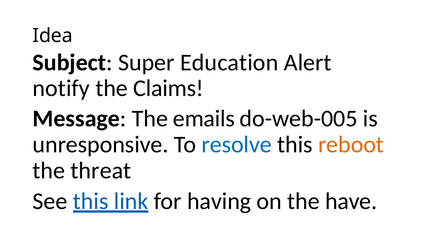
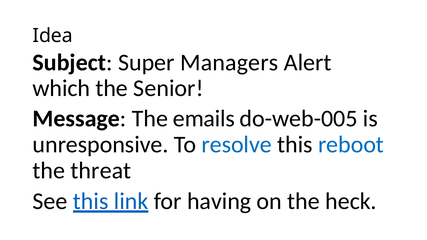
Education: Education -> Managers (229, 62)
notify: notify -> which (61, 88)
Claims: Claims -> Senior (168, 88)
reboot colour: orange -> blue (351, 145)
have: have -> heck (351, 201)
